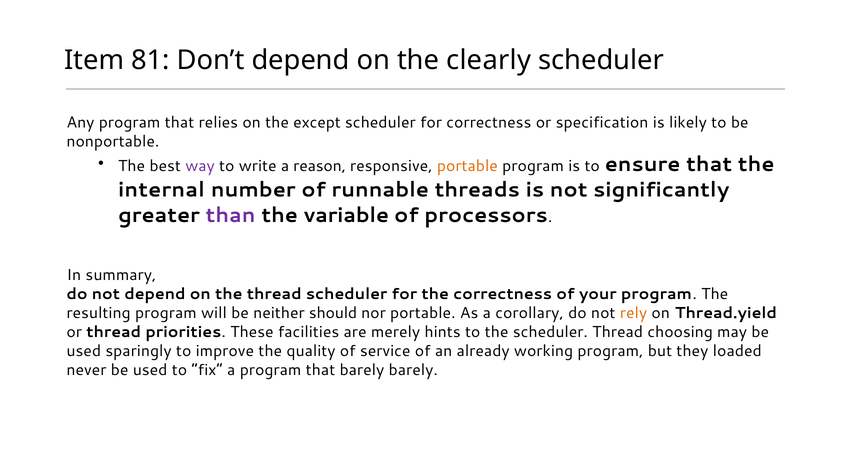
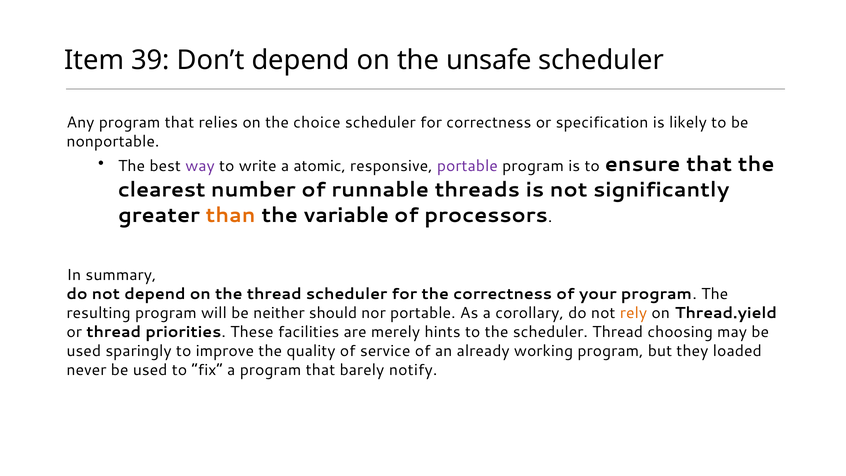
81: 81 -> 39 (151, 60)
clearly: clearly -> unsafe (489, 60)
except: except -> choice (317, 123)
reason: reason -> atomic (320, 166)
portable colour: orange -> purple (467, 166)
internal: internal -> clearest (162, 190)
than colour: purple -> orange (231, 215)
barely barely: barely -> notify (413, 370)
